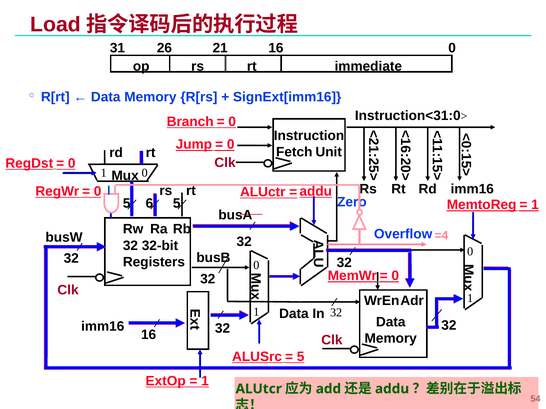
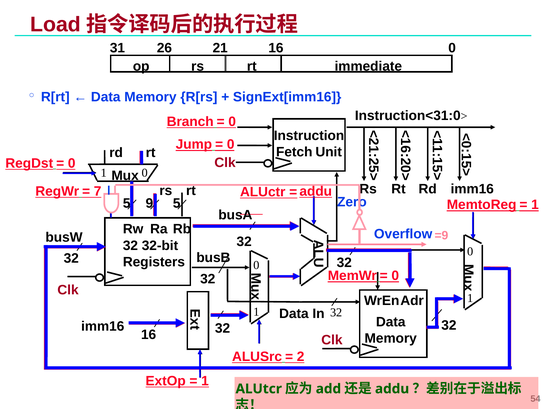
0: 0 -> 7 (98, 192)
5 6: 6 -> 9 (149, 204)
=4: =4 -> =9 (441, 236)
5: 5 -> 2 (301, 357)
